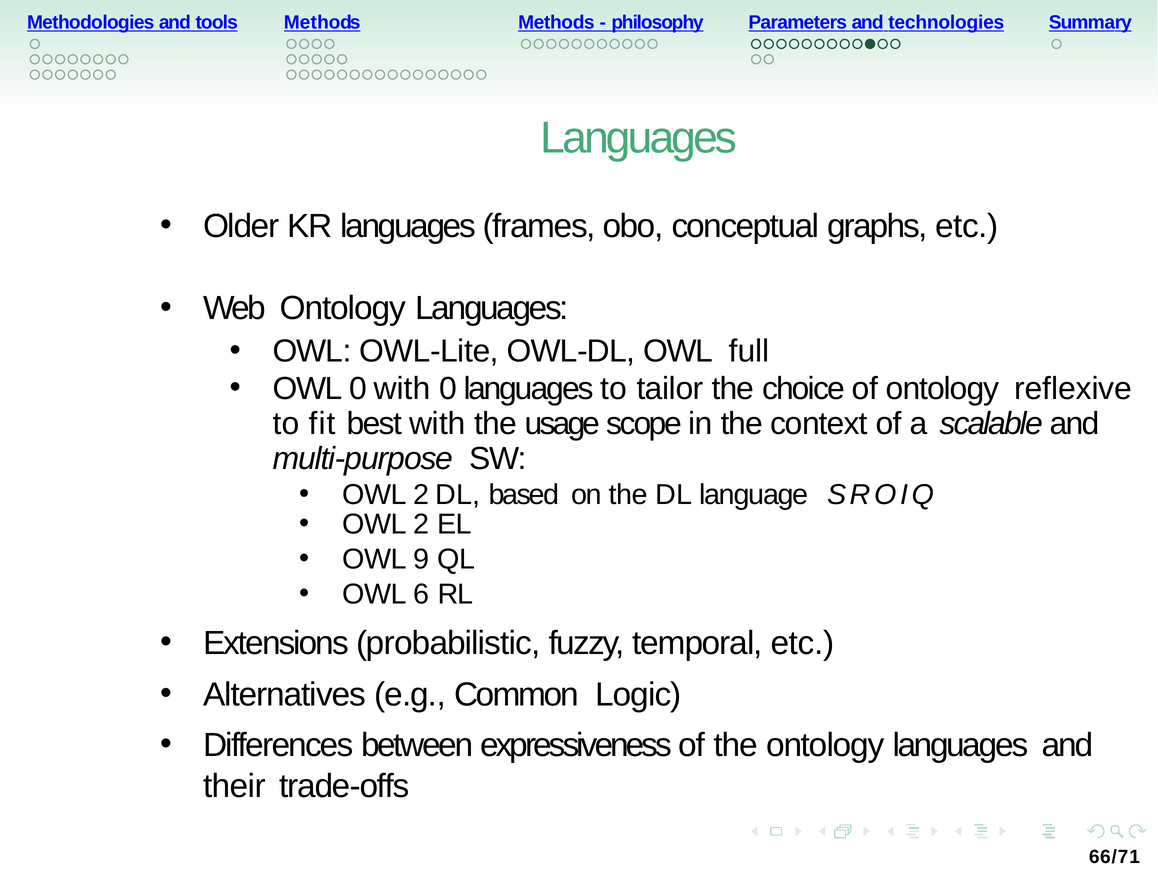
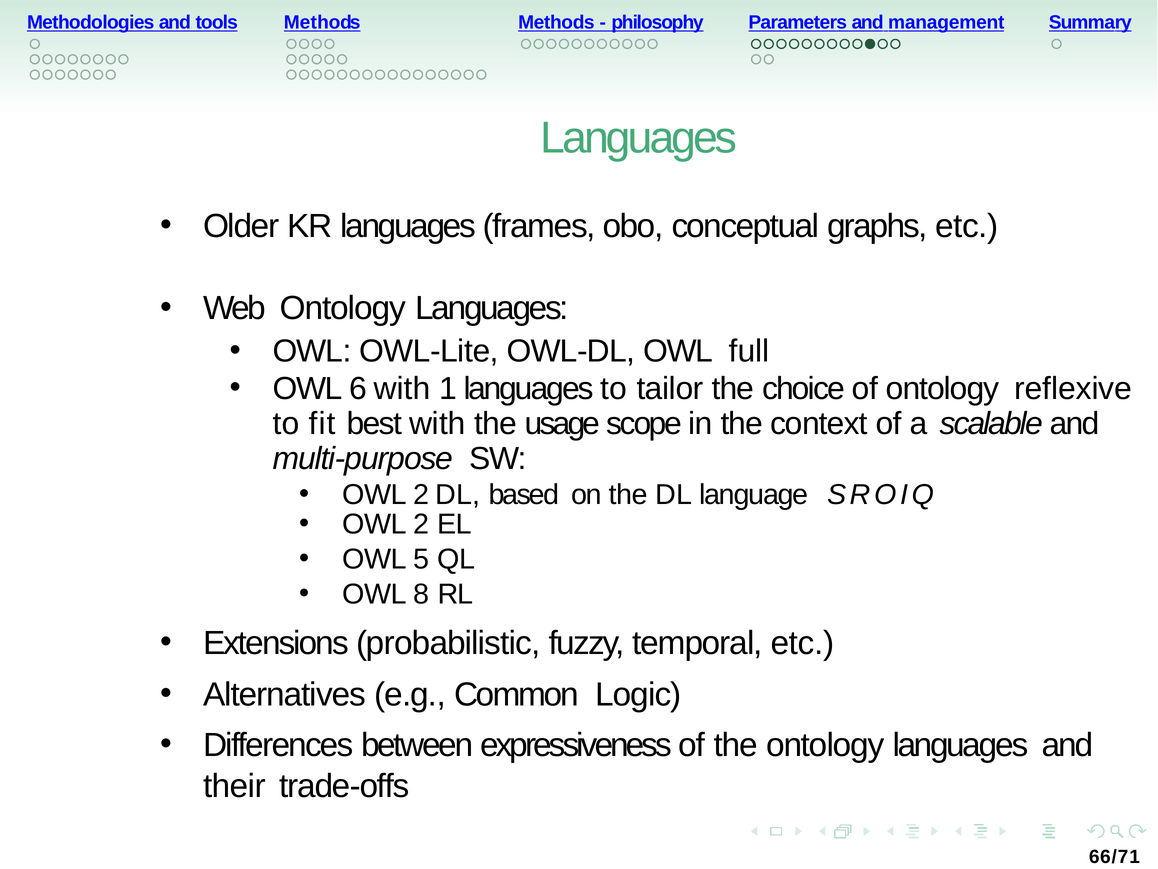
technologies: technologies -> management (946, 22)
OWL 0: 0 -> 6 (358, 389)
with 0: 0 -> 1 (448, 389)
9: 9 -> 5 (421, 559)
6: 6 -> 8 (421, 594)
